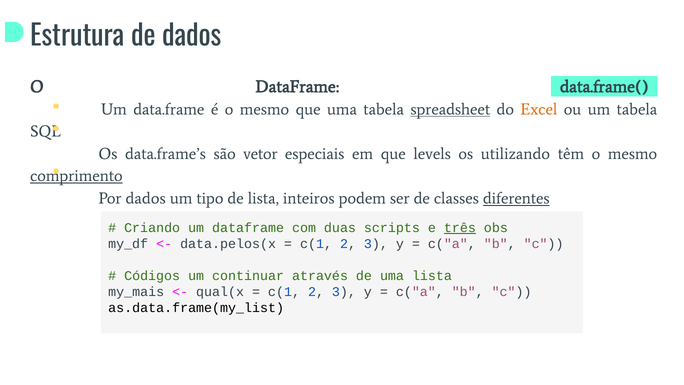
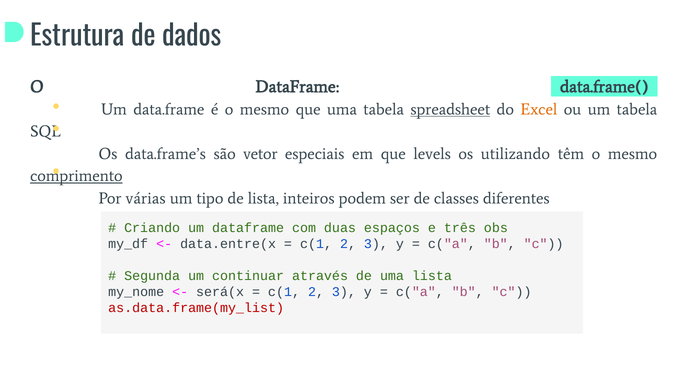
Por dados: dados -> várias (146, 198)
diferentes underline: present -> none (516, 198)
scripts: scripts -> espaços (392, 228)
três underline: present -> none (460, 228)
data.pelos(x: data.pelos(x -> data.entre(x (228, 244)
Códigos: Códigos -> Segunda (152, 276)
my_mais: my_mais -> my_nome (136, 292)
qual(x: qual(x -> será(x (220, 292)
as.data.frame(my_list colour: black -> red (196, 308)
